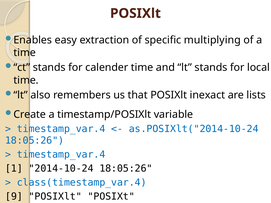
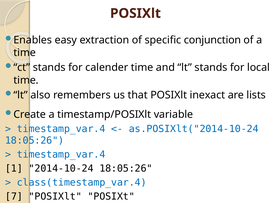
multiplying: multiplying -> conjunction (212, 40)
9: 9 -> 7 (14, 197)
